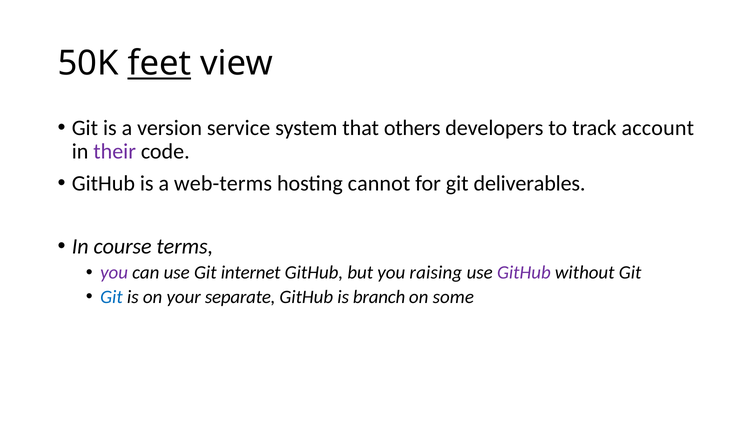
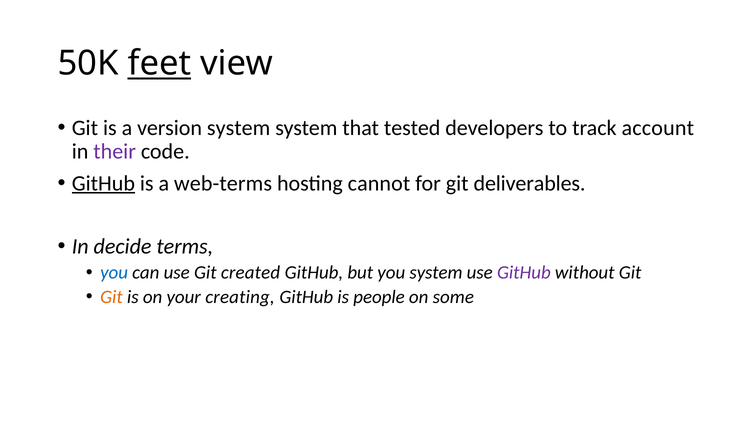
version service: service -> system (239, 128)
others: others -> tested (412, 128)
GitHub underline: none -> present (103, 183)
course: course -> decide (123, 247)
you colour: purple -> blue (114, 273)
internet: internet -> created (251, 273)
you raising: raising -> system (436, 273)
Git colour: blue -> orange (111, 297)
separate: separate -> creating (240, 297)
branch: branch -> people (379, 297)
